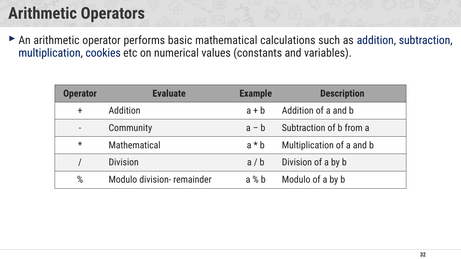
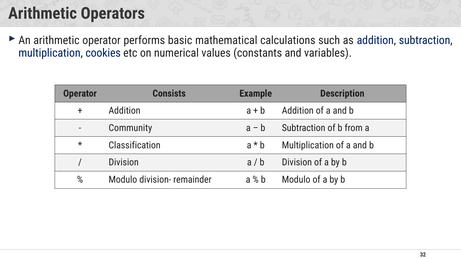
Evaluate: Evaluate -> Consists (169, 94)
Mathematical: Mathematical -> Classification (135, 145)
